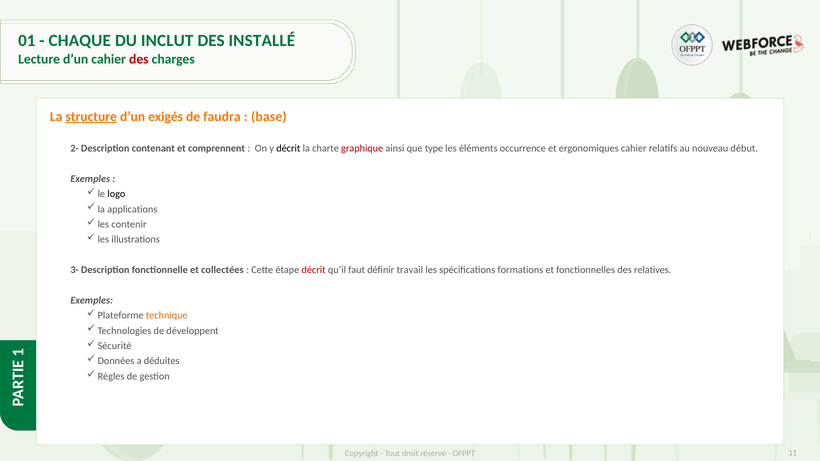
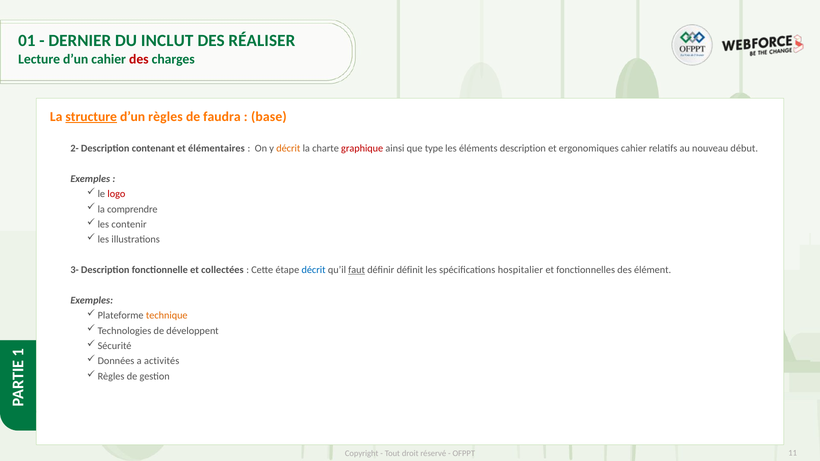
CHAQUE: CHAQUE -> DERNIER (80, 41)
INSTALLÉ: INSTALLÉ -> RÉALISER (262, 41)
exigés: exigés -> règles (165, 117)
comprennent: comprennent -> élémentaires (216, 148)
décrit colour: black -> orange (288, 148)
éléments occurrence: occurrence -> description (523, 148)
logo colour: black -> red (116, 194)
applications: applications -> comprendre (132, 209)
décrit colour: red -> blue (314, 270)
faut underline: none -> present (357, 270)
travail: travail -> définit (410, 270)
formations: formations -> hospitalier (520, 270)
relatives: relatives -> élément (653, 270)
déduites: déduites -> activités (162, 361)
